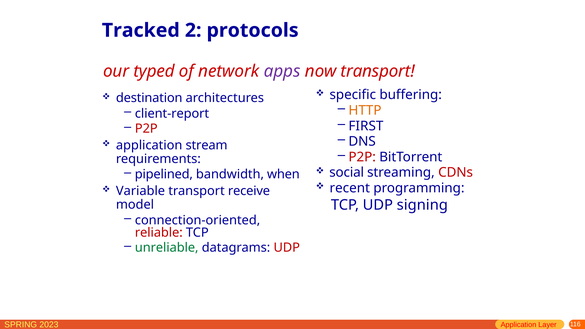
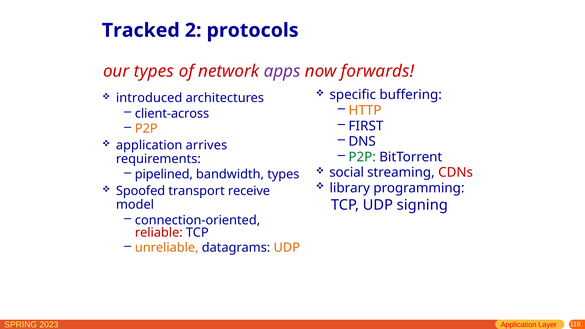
our typed: typed -> types (154, 71)
now transport: transport -> forwards (378, 71)
destination: destination -> introduced (149, 98)
client-report: client-report -> client-across (172, 114)
P2P colour: red -> orange (146, 129)
stream: stream -> arrives (206, 145)
P2P colour: red -> green (362, 157)
bandwidth when: when -> types (283, 174)
recent: recent -> library (350, 188)
Variable: Variable -> Spoofed (141, 191)
unreliable colour: green -> orange (167, 248)
UDP colour: red -> orange (287, 248)
